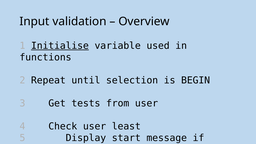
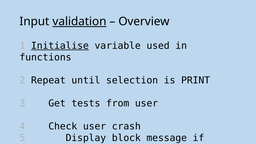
validation underline: none -> present (79, 22)
BEGIN: BEGIN -> PRINT (196, 80)
least: least -> crash (126, 126)
start: start -> block (126, 138)
